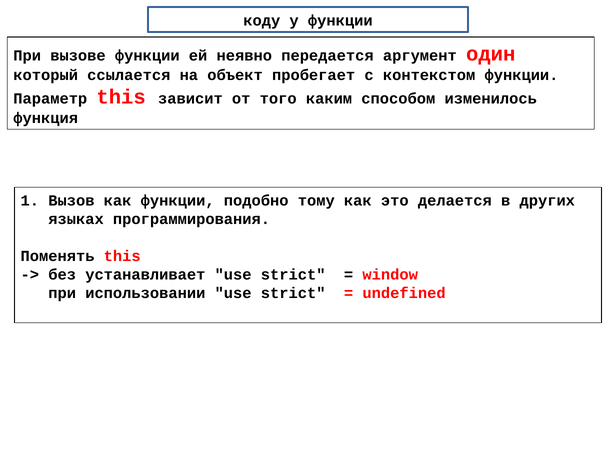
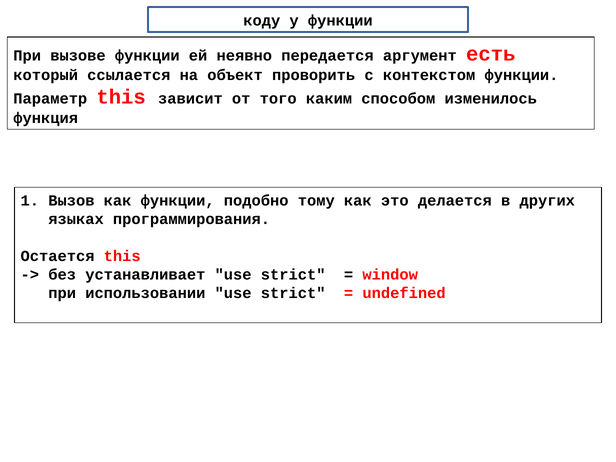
один: один -> есть (491, 54)
пробегает: пробегает -> проворить (314, 75)
Поменять: Поменять -> Остается (58, 256)
